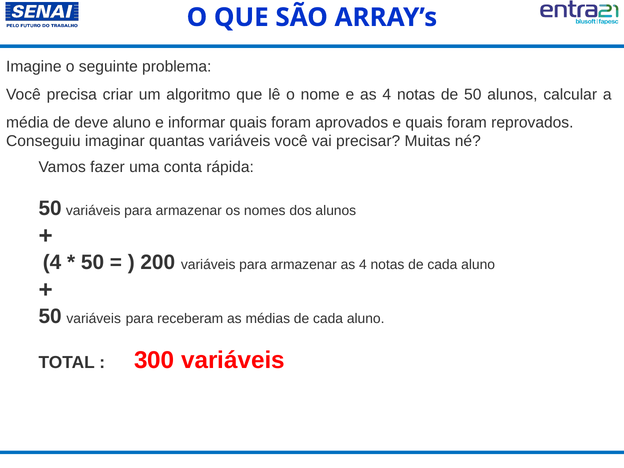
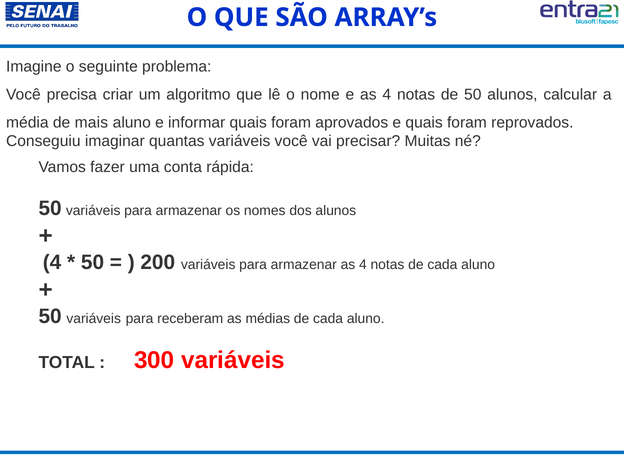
deve: deve -> mais (91, 123)
